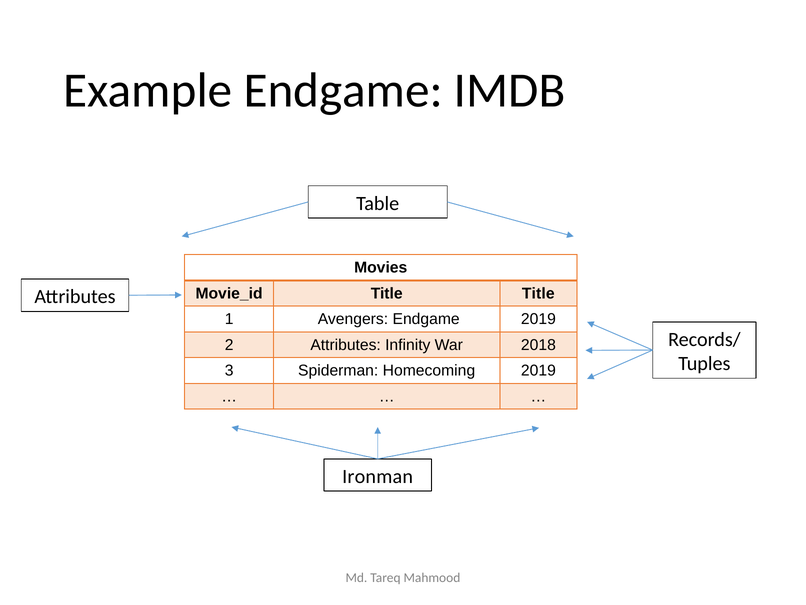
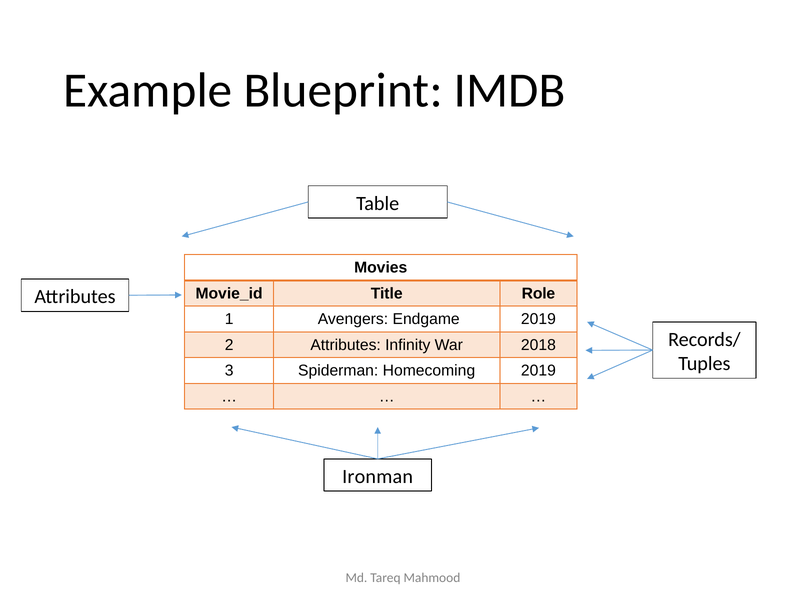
Example Endgame: Endgame -> Blueprint (343, 90)
Title Title: Title -> Role (538, 293)
